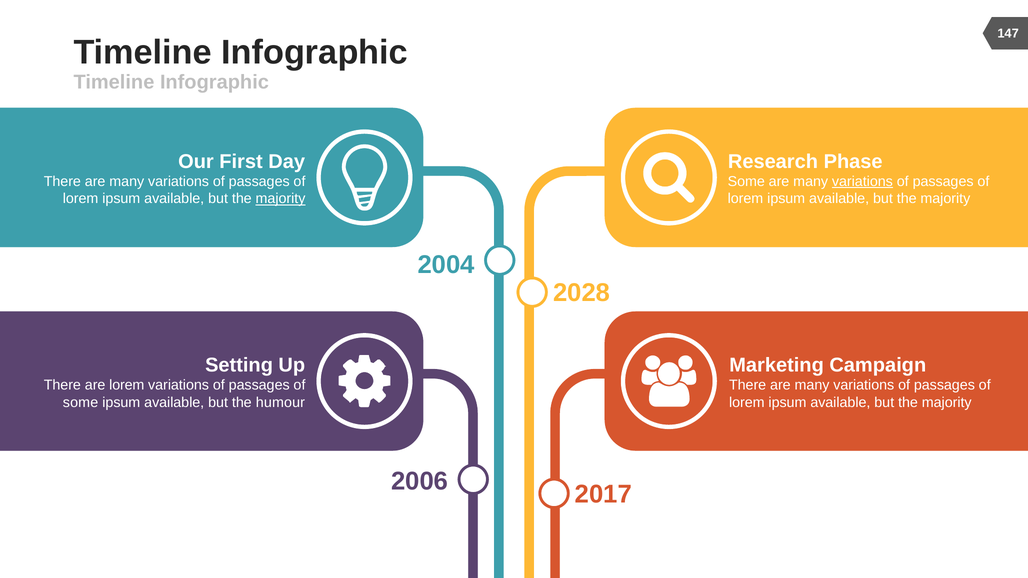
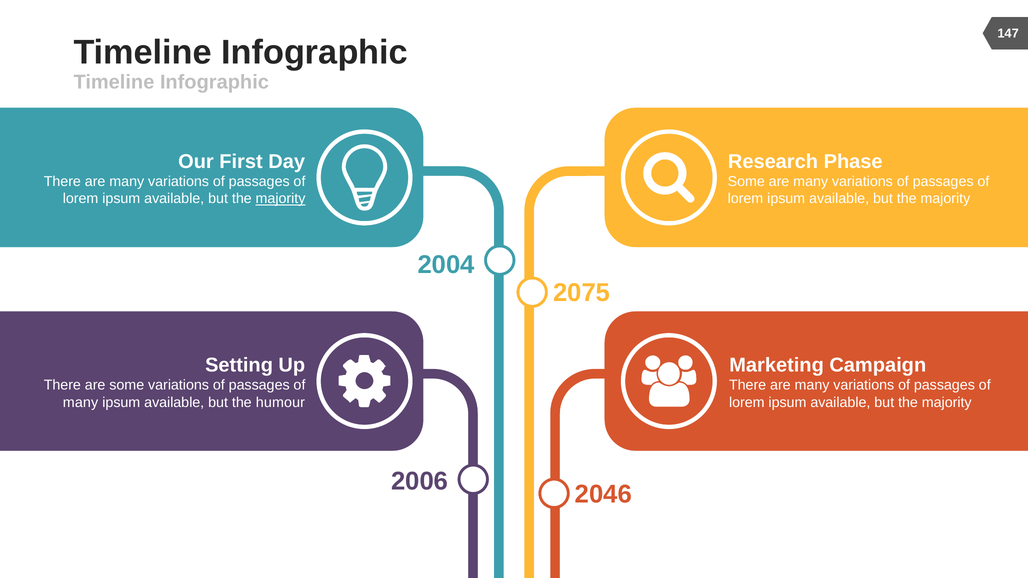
variations underline: present -> none (862, 182)
2028: 2028 -> 2075 (582, 293)
are lorem: lorem -> some (127, 385)
some: some -> many (81, 403)
2017: 2017 -> 2046 (604, 494)
